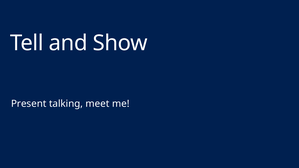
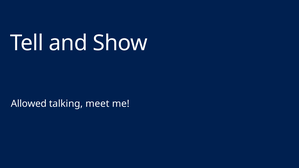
Present: Present -> Allowed (29, 104)
